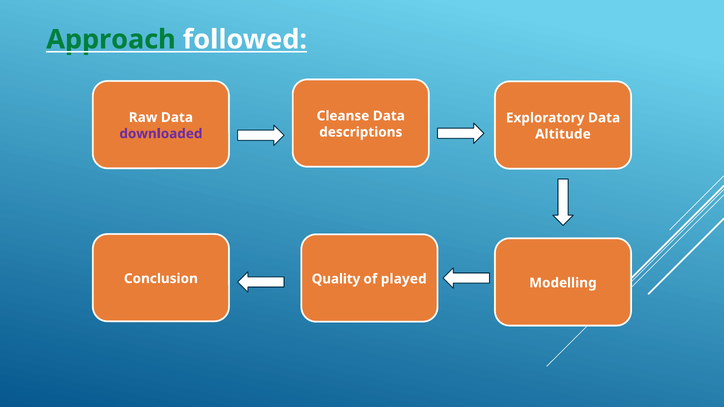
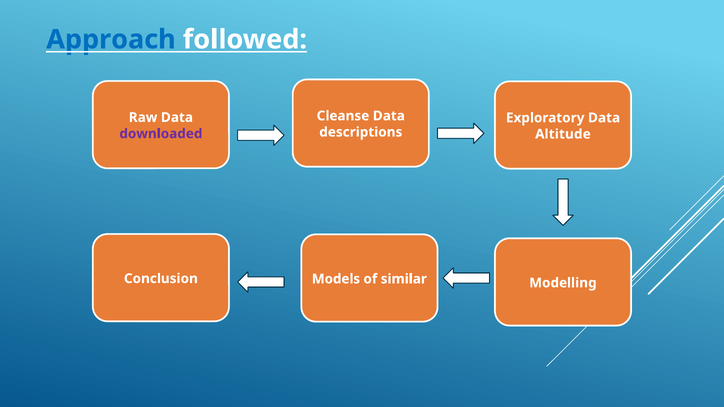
Approach colour: green -> blue (111, 40)
Quality: Quality -> Models (336, 279)
played: played -> similar (404, 279)
